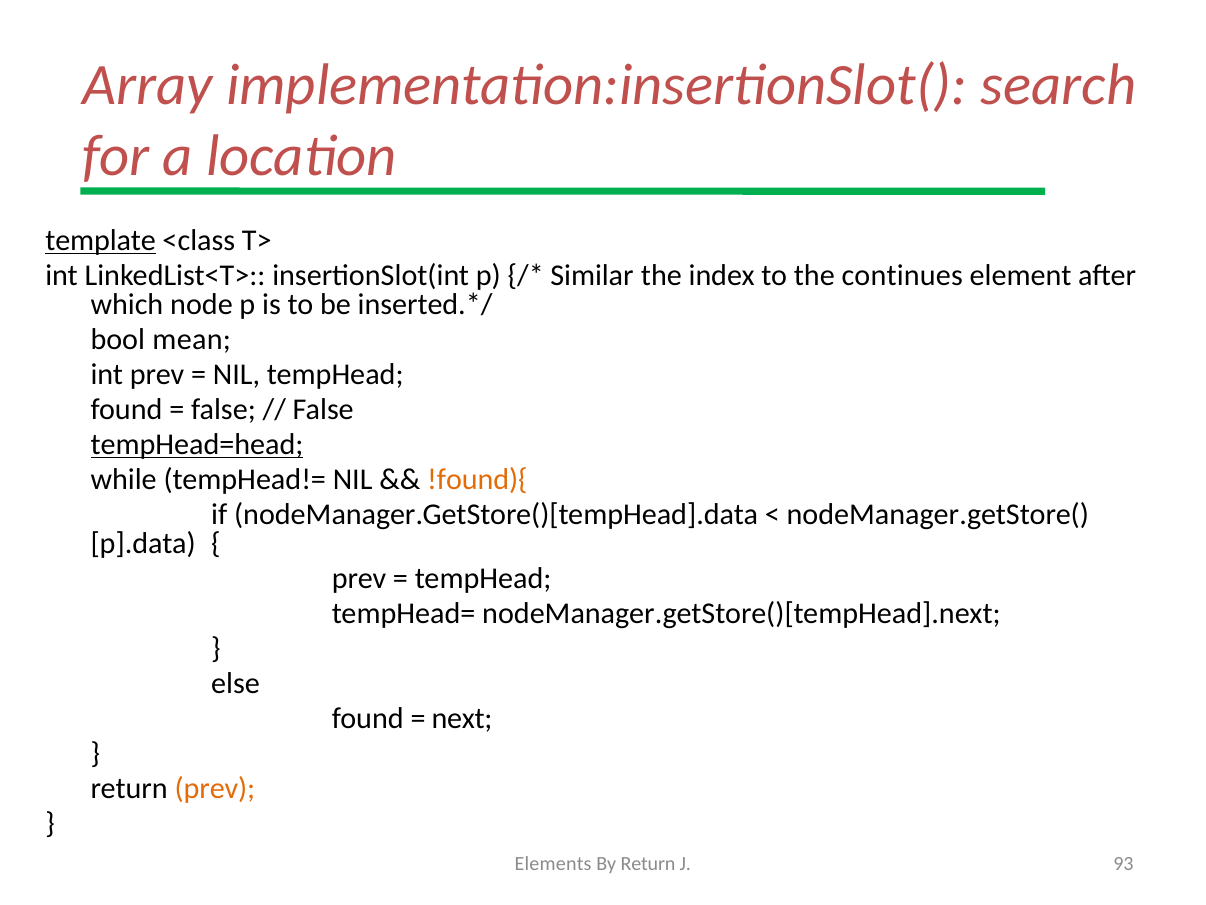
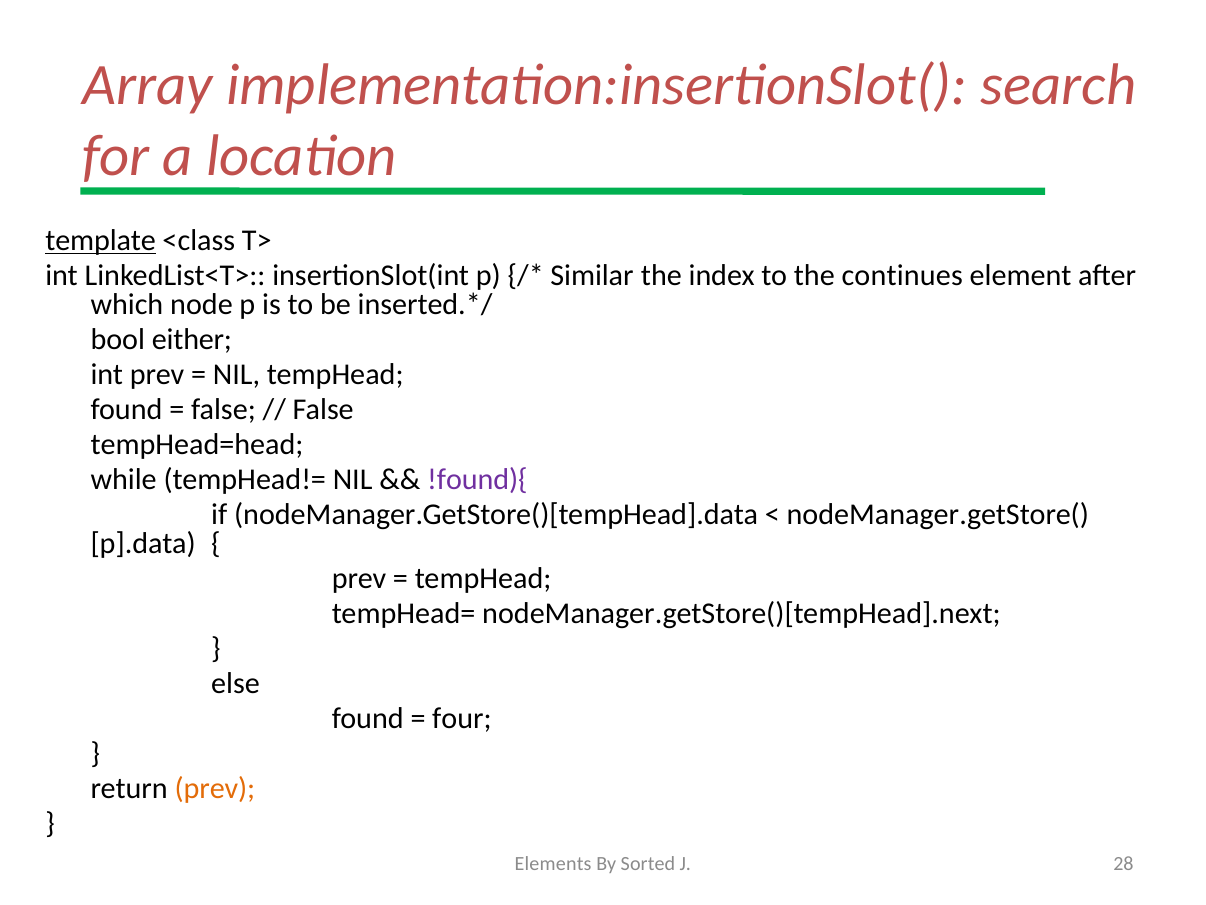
mean: mean -> either (192, 339)
tempHead=head underline: present -> none (197, 444)
!found){ colour: orange -> purple (477, 479)
next: next -> four (462, 718)
By Return: Return -> Sorted (648, 864)
93: 93 -> 28 (1123, 864)
